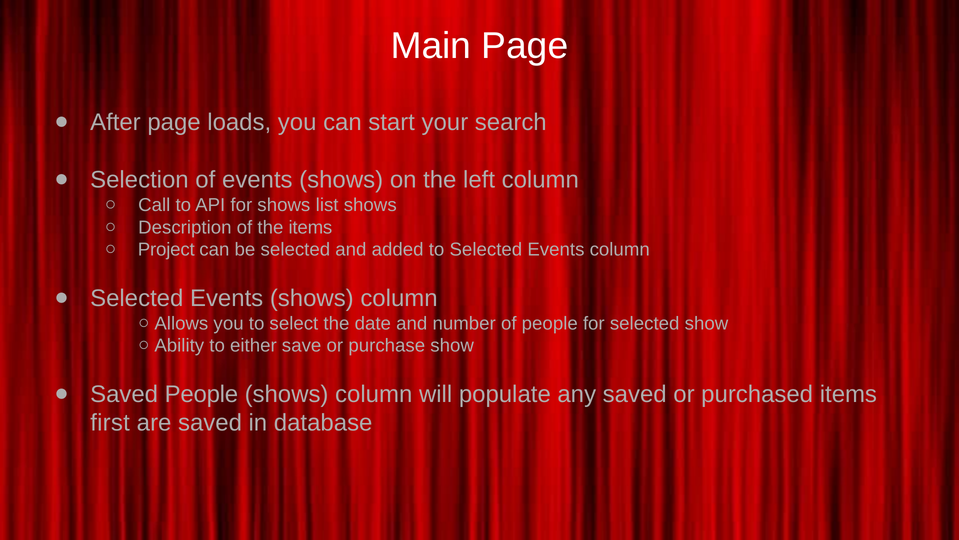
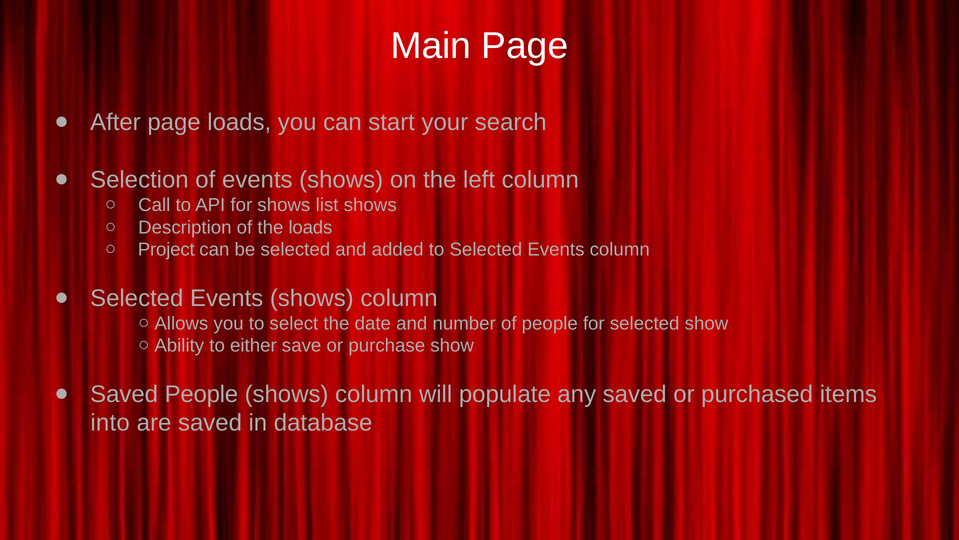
the items: items -> loads (310, 227)
first: first -> into (110, 423)
